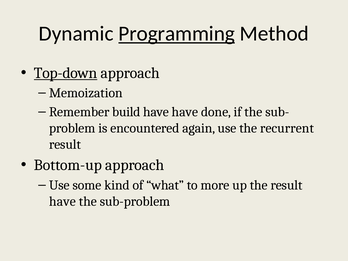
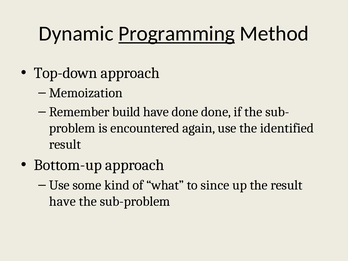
Top-down underline: present -> none (66, 73)
have have: have -> done (185, 112)
recurrent: recurrent -> identified (287, 128)
more: more -> since (215, 185)
